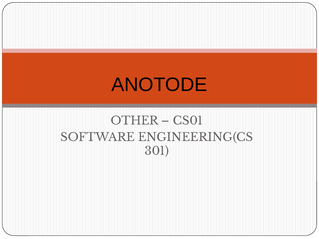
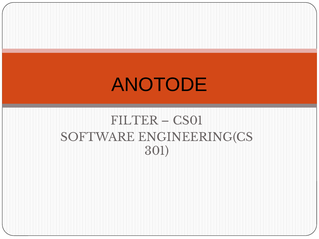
OTHER: OTHER -> FILTER (134, 121)
